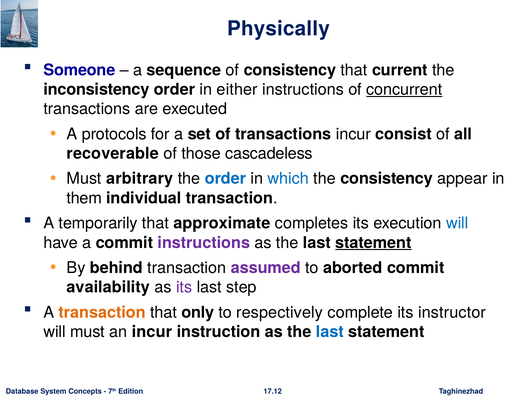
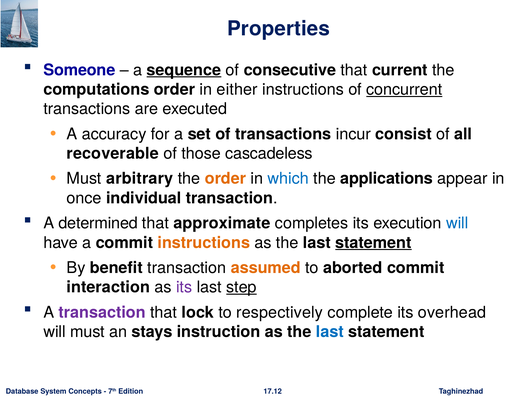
Physically: Physically -> Properties (279, 29)
sequence underline: none -> present (184, 70)
of consistency: consistency -> consecutive (290, 70)
inconsistency: inconsistency -> computations (96, 89)
protocols: protocols -> accuracy (114, 134)
order colour: blue -> orange (225, 178)
the consistency: consistency -> applications (387, 178)
them: them -> once (84, 198)
temporarily: temporarily -> determined (98, 223)
instructions colour: purple -> orange (204, 242)
behind: behind -> benefit (116, 267)
assumed colour: purple -> orange (266, 267)
availability: availability -> interaction (108, 287)
step underline: none -> present (241, 287)
transaction colour: orange -> purple (102, 312)
only: only -> lock (198, 312)
instructor: instructor -> overhead (452, 312)
an incur: incur -> stays (152, 331)
